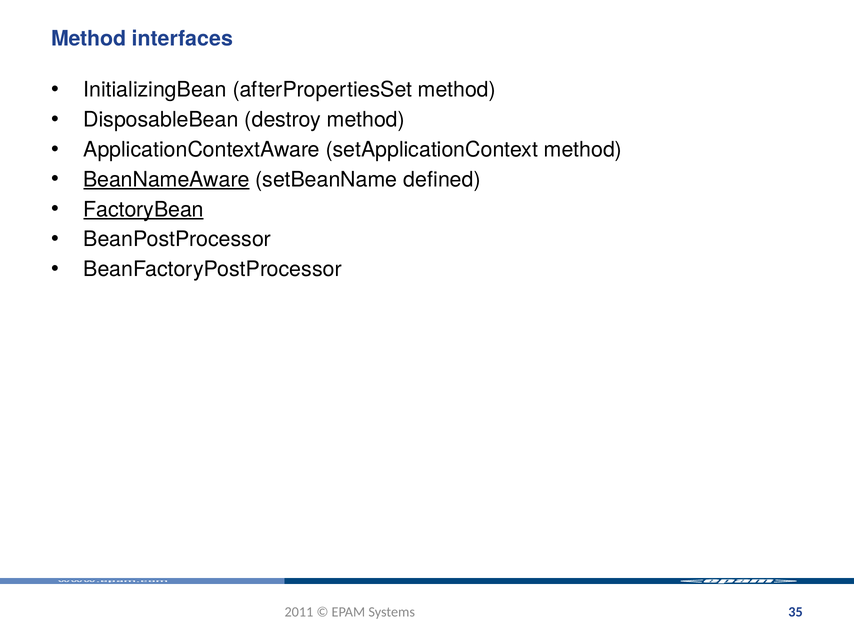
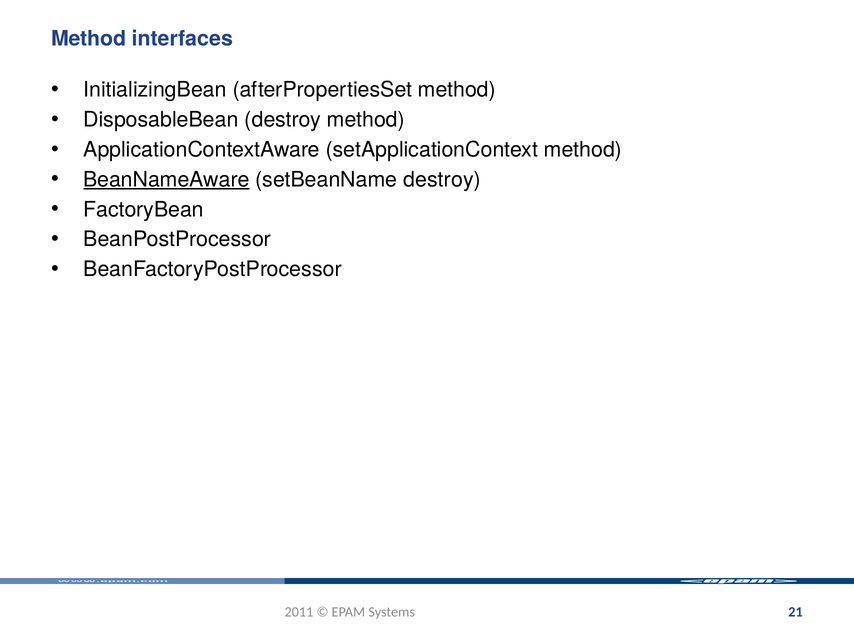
setBeanName defined: defined -> destroy (442, 179)
FactoryBean underline: present -> none (144, 209)
35: 35 -> 21 (796, 612)
